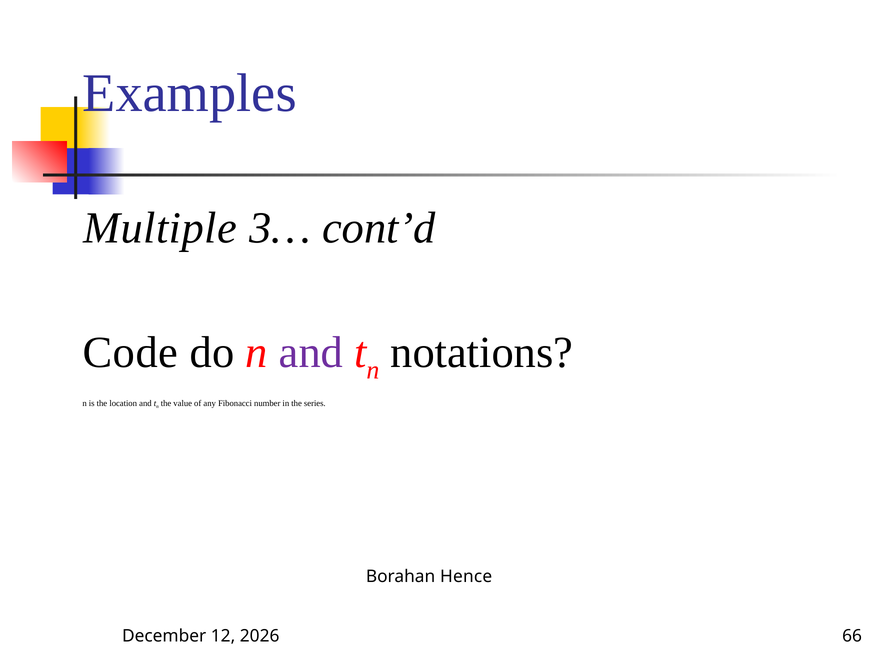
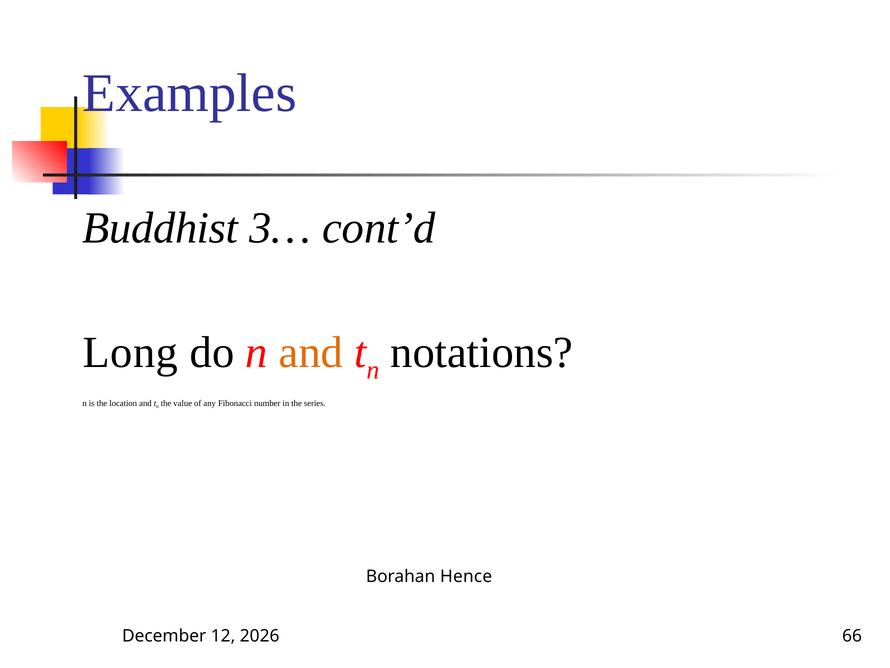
Multiple: Multiple -> Buddhist (160, 228)
Code: Code -> Long (130, 352)
and colour: purple -> orange (311, 352)
